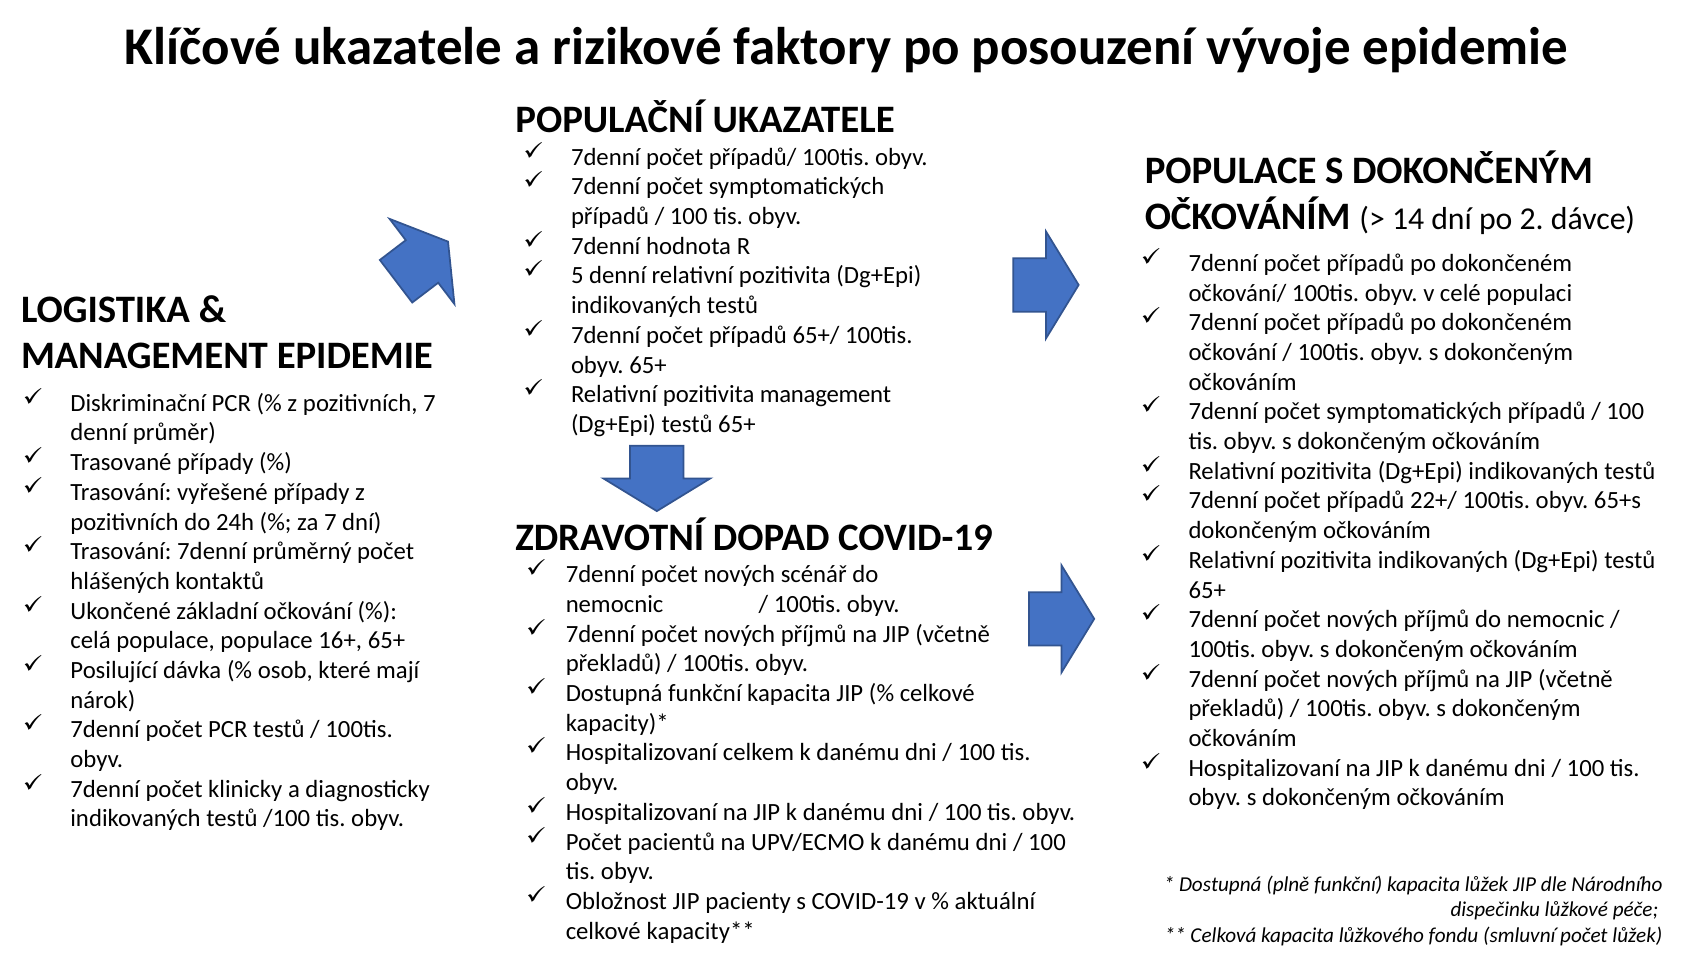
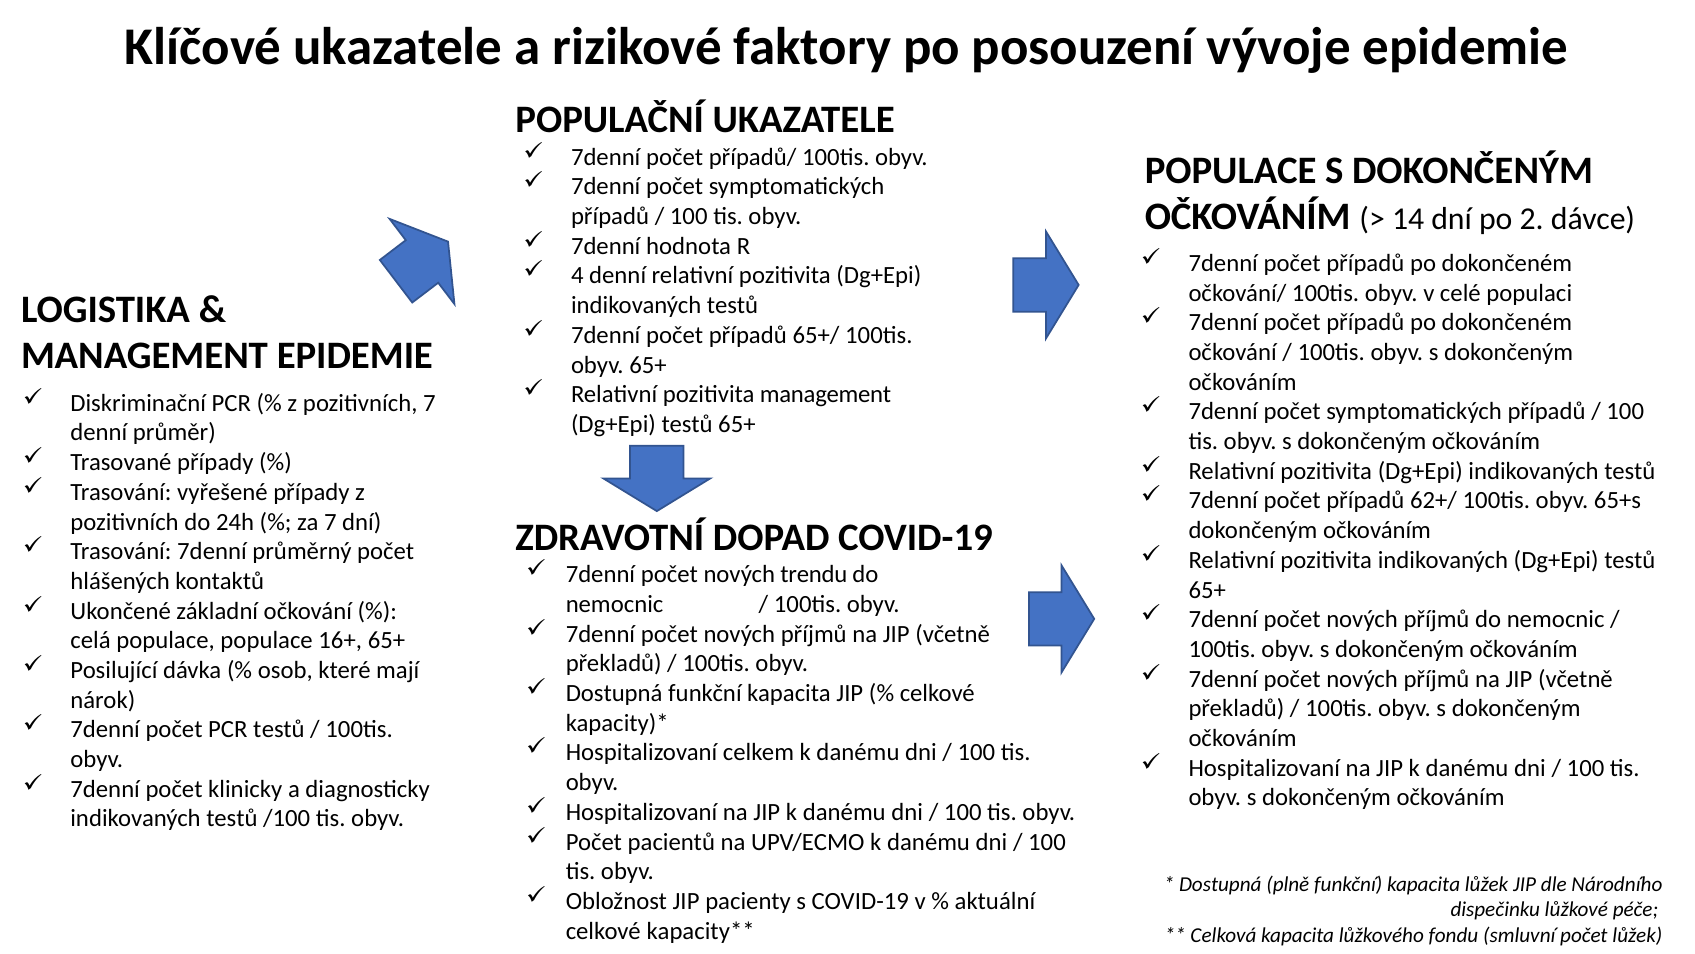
5: 5 -> 4 (577, 276)
22+/: 22+/ -> 62+/ (1434, 500)
scénář: scénář -> trendu (814, 574)
